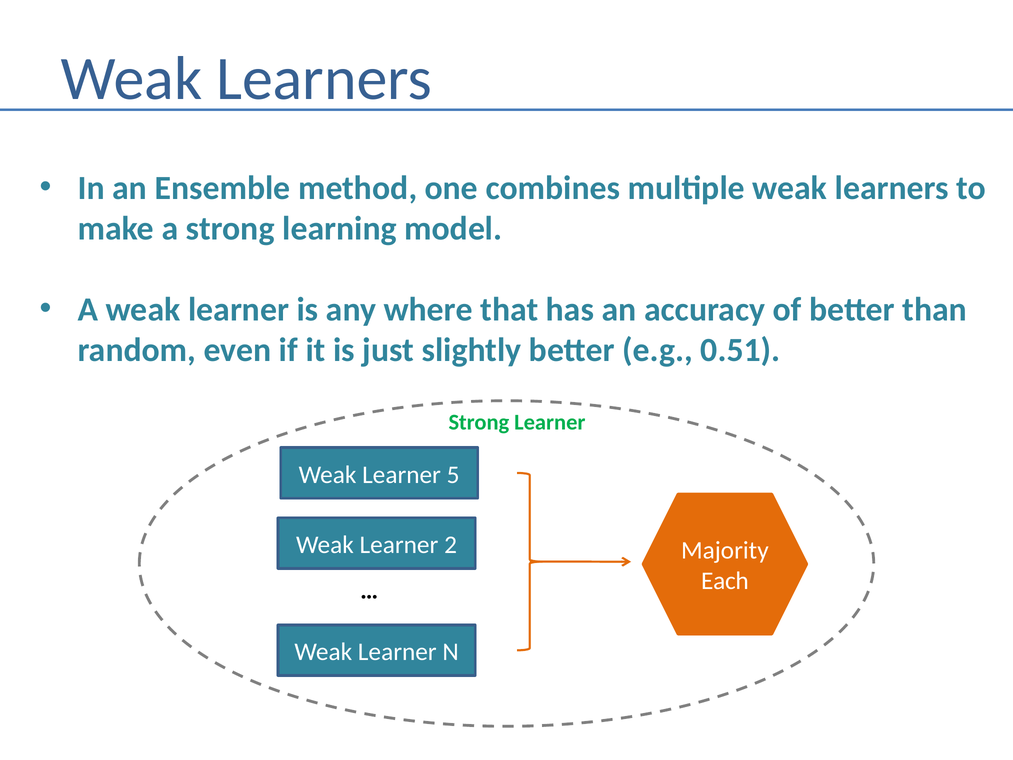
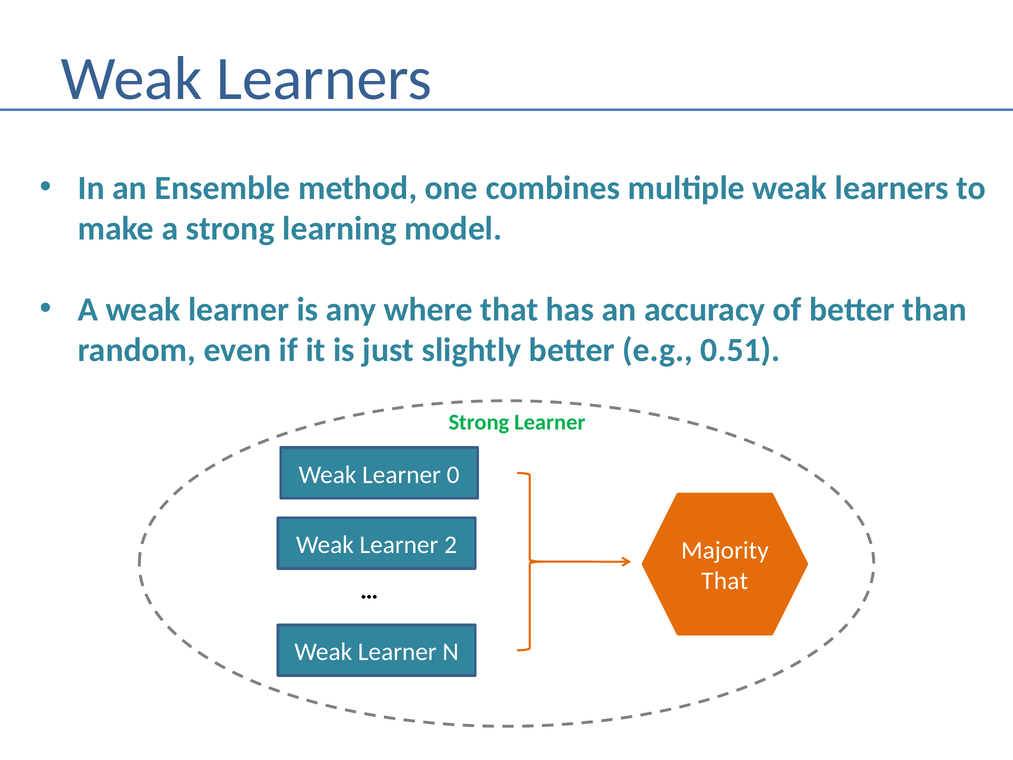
5: 5 -> 0 (453, 475)
Each: Each -> That (725, 581)
